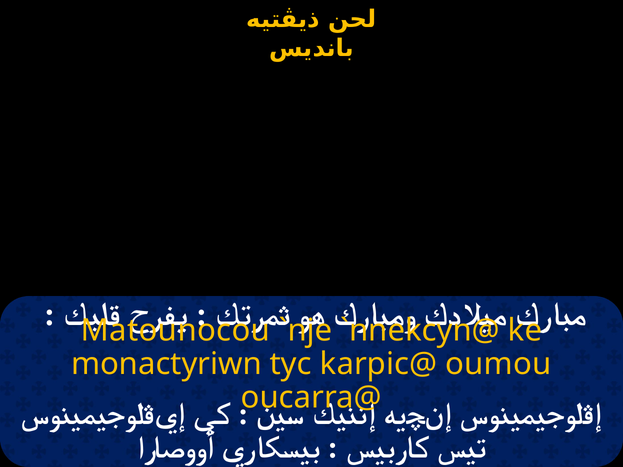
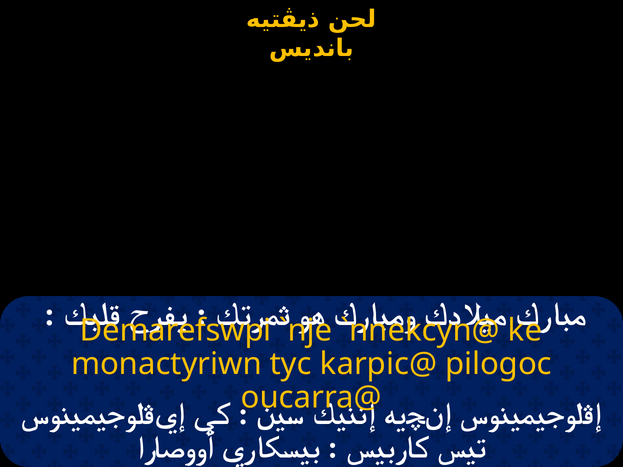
Matounocou: Matounocou -> Demarefswpi (176, 331)
oumou: oumou -> pilogoc (498, 364)
